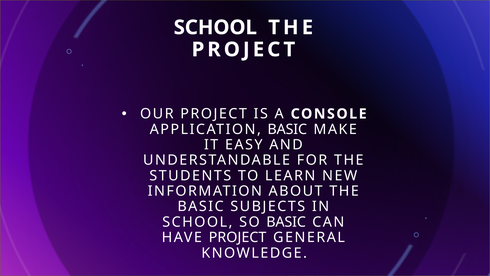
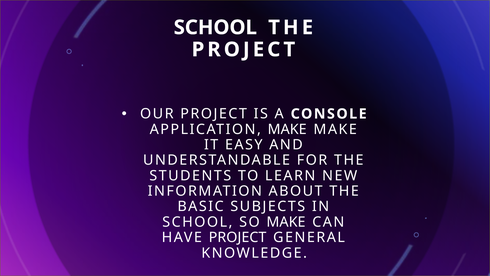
APPLICATION BASIC: BASIC -> MAKE (287, 129)
SO BASIC: BASIC -> MAKE (286, 222)
